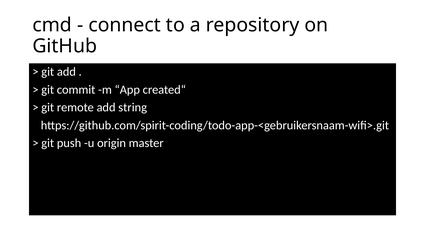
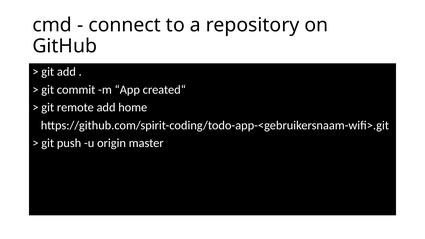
string: string -> home (133, 107)
